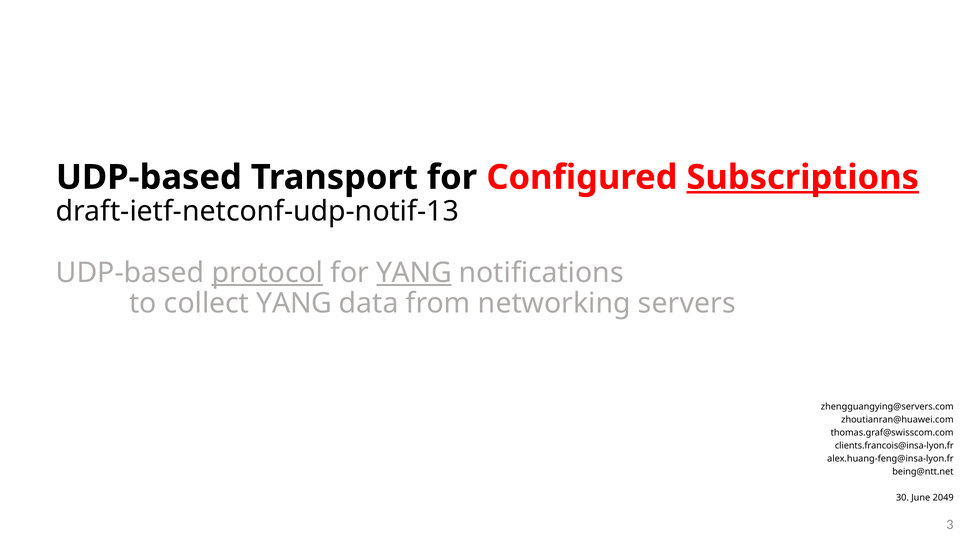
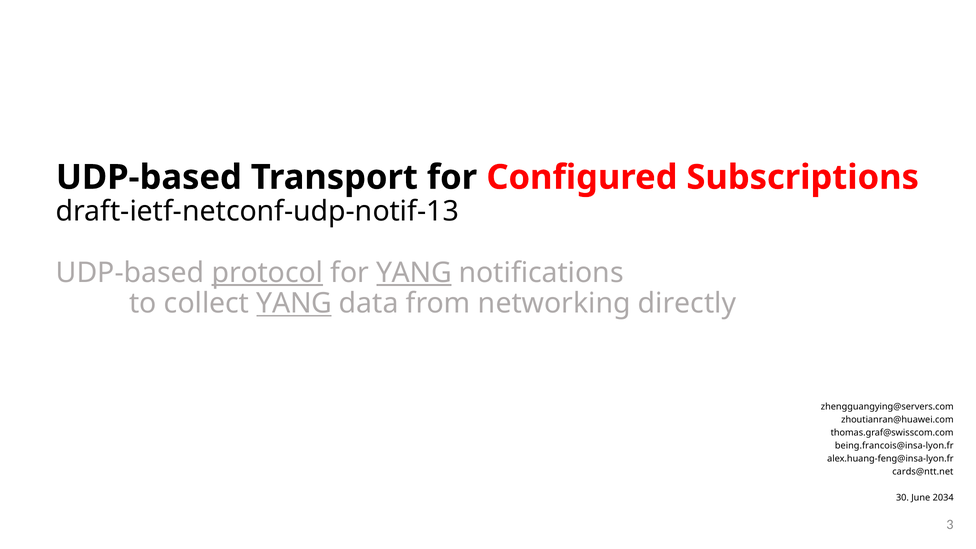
Subscriptions underline: present -> none (803, 177)
YANG underline: none -> present (294, 303)
servers: servers -> directly (687, 303)
clients.francois@insa-lyon.fr: clients.francois@insa-lyon.fr -> being.francois@insa-lyon.fr (894, 446)
being@ntt.net: being@ntt.net -> cards@ntt.net (923, 472)
2049: 2049 -> 2034 (943, 497)
